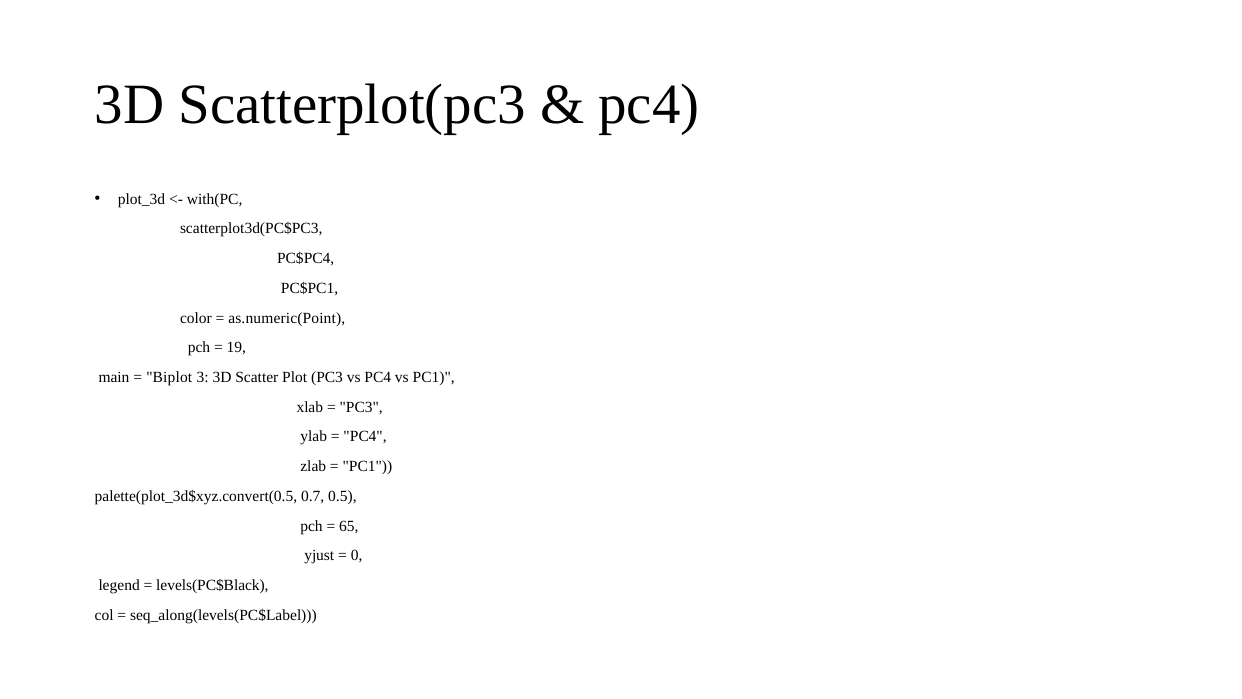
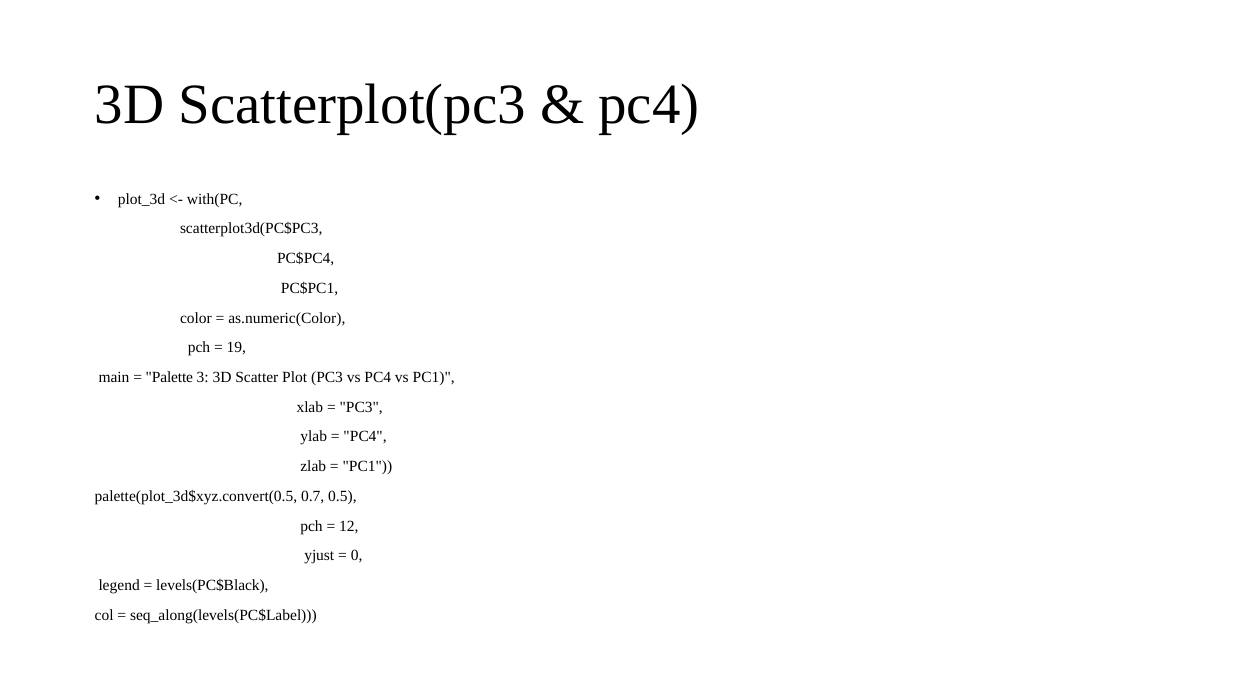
as.numeric(Point: as.numeric(Point -> as.numeric(Color (287, 318)
Biplot: Biplot -> Palette (169, 377)
65: 65 -> 12 (349, 526)
